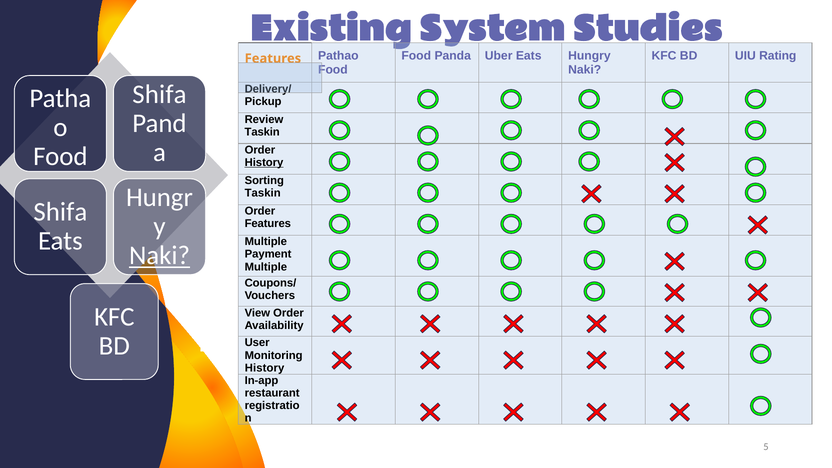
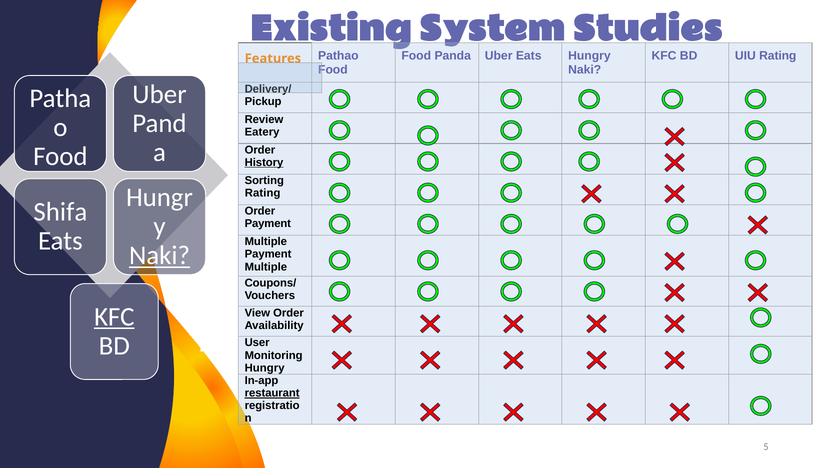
Shifa: Shifa -> Uber (160, 94)
Taskin: Taskin -> Eatery (262, 132)
Taskin: Taskin -> Rating (263, 193)
Features: Features -> Payment (268, 224)
KFC underline: none -> present (114, 317)
History: History -> Hungry (265, 368)
restaurant underline: none -> present (272, 393)
